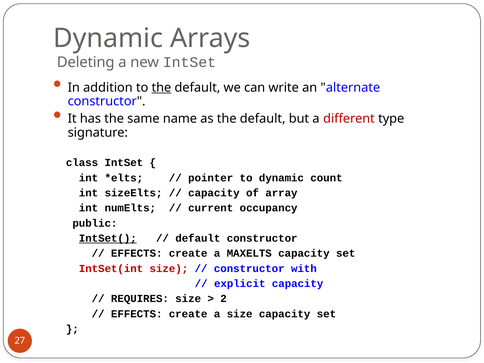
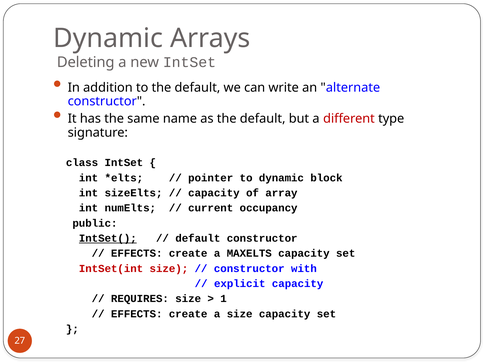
the underline: present -> none (161, 88)
count: count -> block (326, 178)
2: 2 -> 1 (224, 299)
